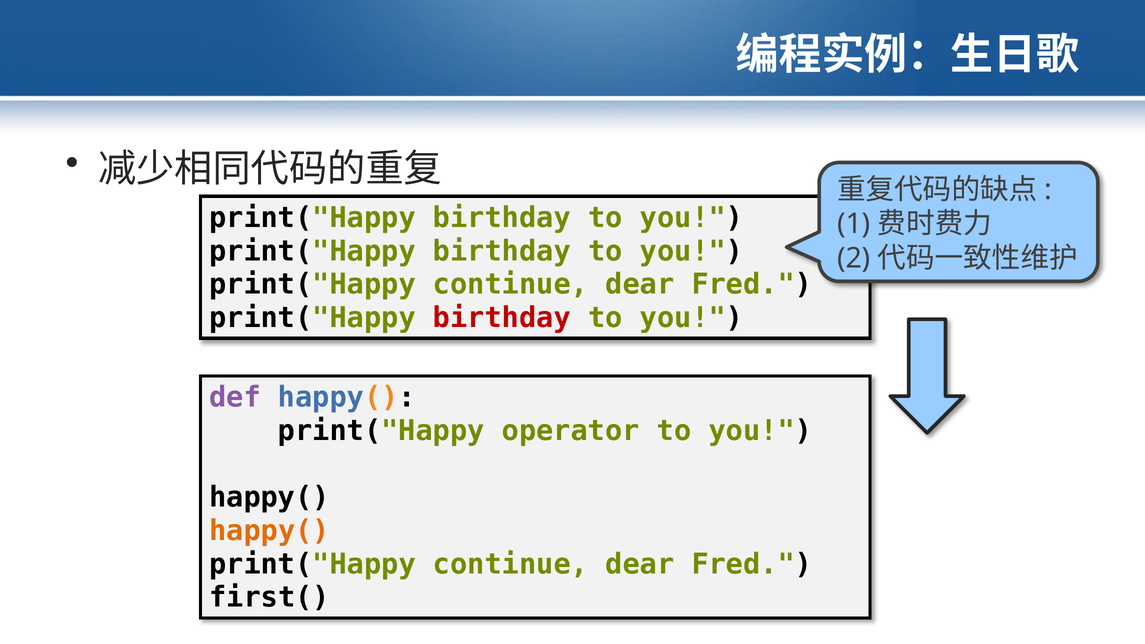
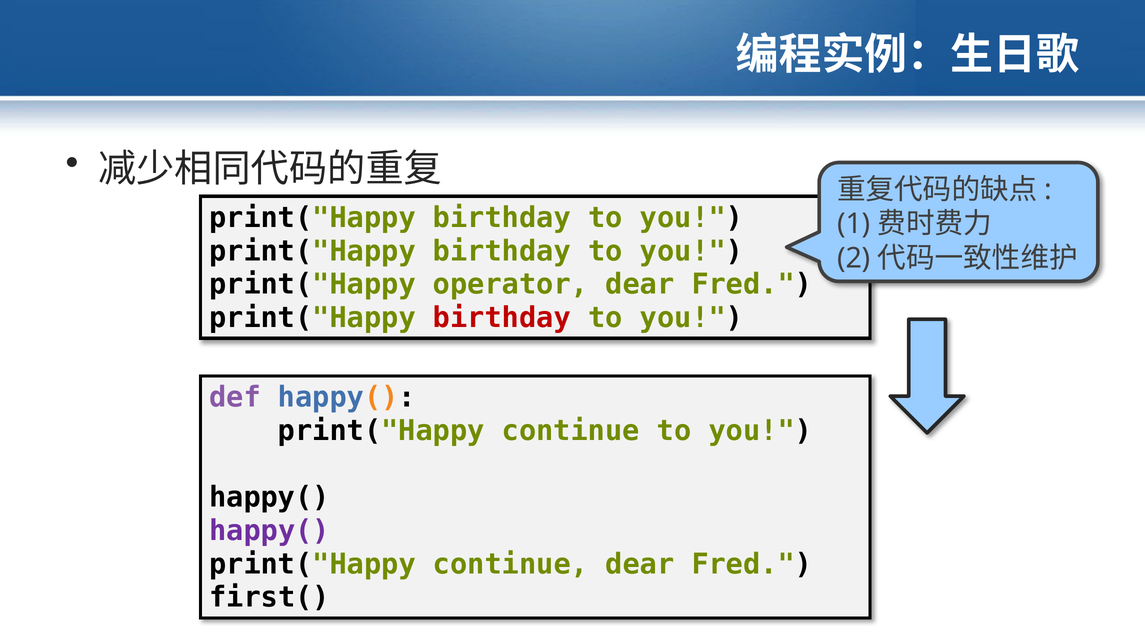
continue: continue -> operator (511, 284)
operator: operator -> continue (571, 431)
happy( colour: orange -> purple (269, 531)
